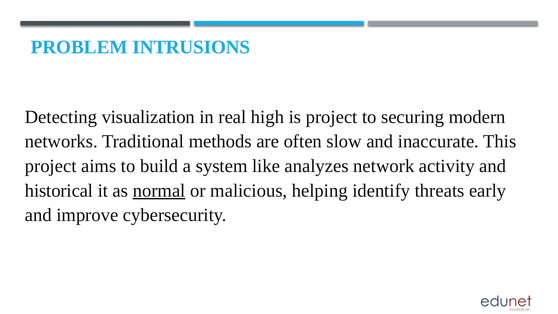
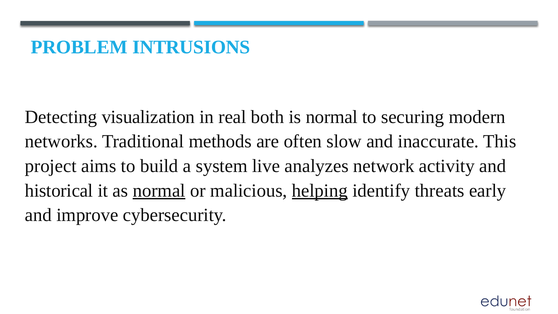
high: high -> both (268, 117)
is project: project -> normal (332, 117)
like: like -> live (266, 166)
helping underline: none -> present (320, 191)
